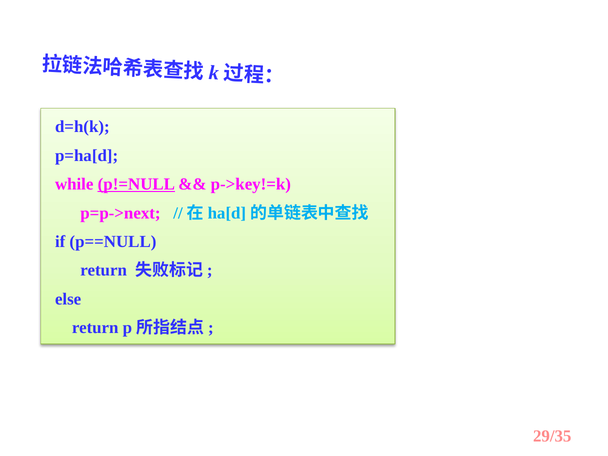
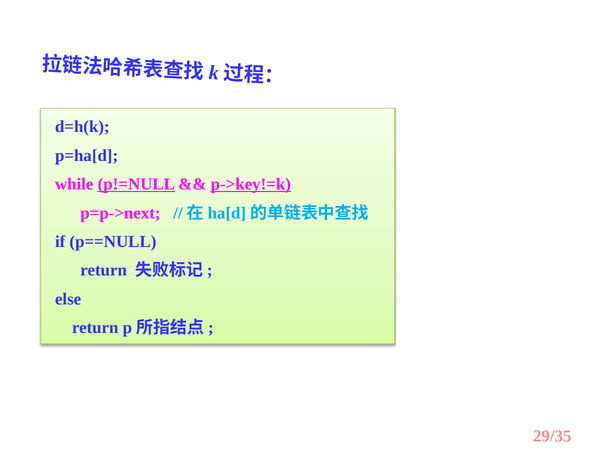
p->key!=k underline: none -> present (251, 184)
